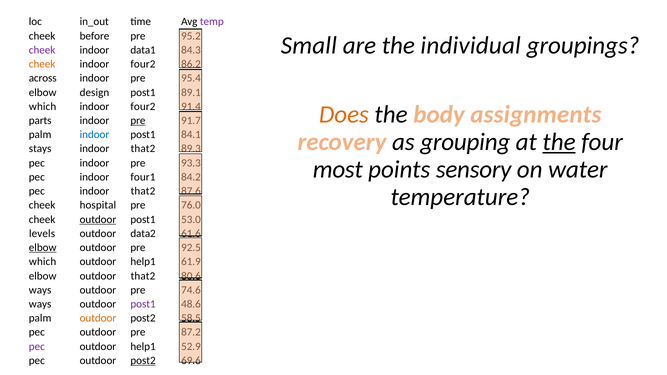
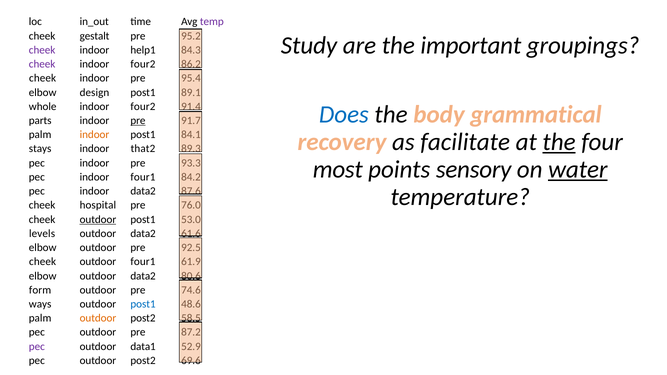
before: before -> gestalt (95, 36)
Small: Small -> Study (309, 46)
individual: individual -> important (471, 46)
data1: data1 -> help1 (143, 50)
cheek colour: orange -> purple (42, 64)
across: across -> cheek (43, 78)
which: which -> whole (43, 107)
Does colour: orange -> blue (344, 115)
assignments: assignments -> grammatical (536, 115)
indoor colour: blue -> orange (94, 135)
grouping: grouping -> facilitate (465, 142)
water underline: none -> present (578, 170)
pec indoor that2: that2 -> data2 (143, 191)
elbow underline: present -> none (43, 248)
which: which -> cheek (43, 262)
help1: help1 -> four1 (143, 262)
elbow outdoor that2: that2 -> data2 (143, 276)
ways: ways -> form (40, 290)
post1 colour: purple -> blue (143, 304)
help1: help1 -> data1 (143, 347)
post2 underline: present -> none (143, 361)
